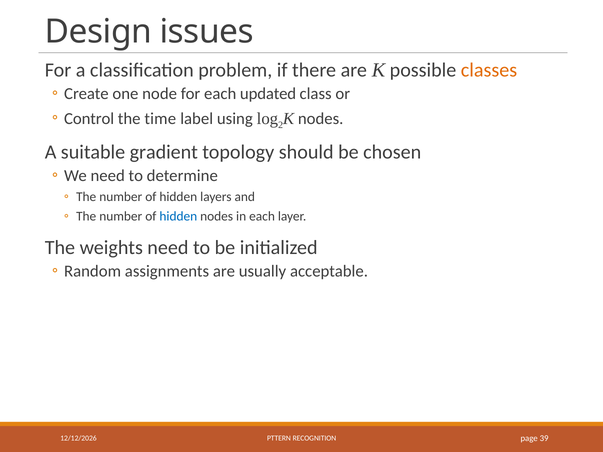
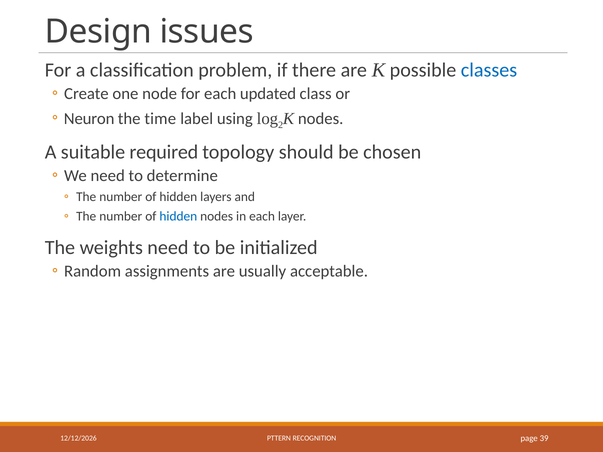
classes colour: orange -> blue (489, 70)
Control: Control -> Neuron (89, 119)
gradient: gradient -> required (164, 152)
